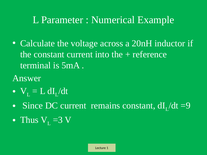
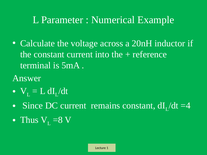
=9: =9 -> =4 (186, 106)
=3: =3 -> =8 (58, 120)
